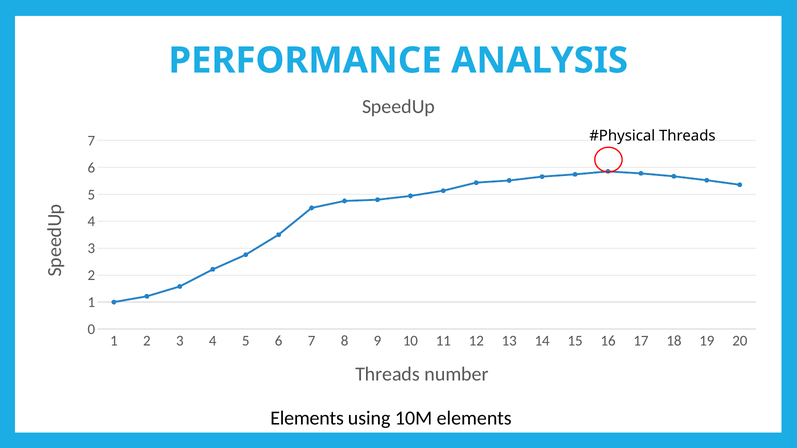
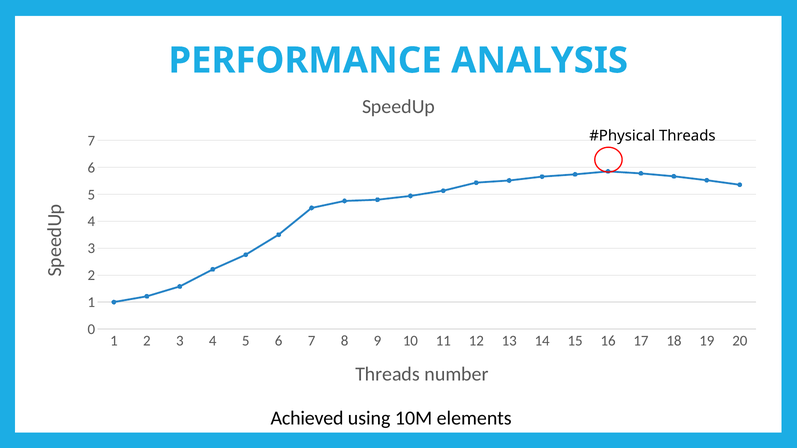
Elements: Elements -> Achieved (307, 419)
